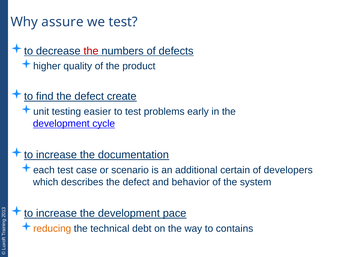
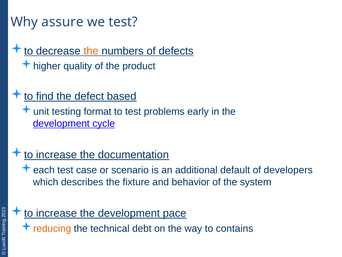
the colour: red -> orange (91, 51)
create: create -> based (122, 96)
easier: easier -> format (98, 111)
certain: certain -> default (235, 170)
describes the defect: defect -> fixture (136, 182)
